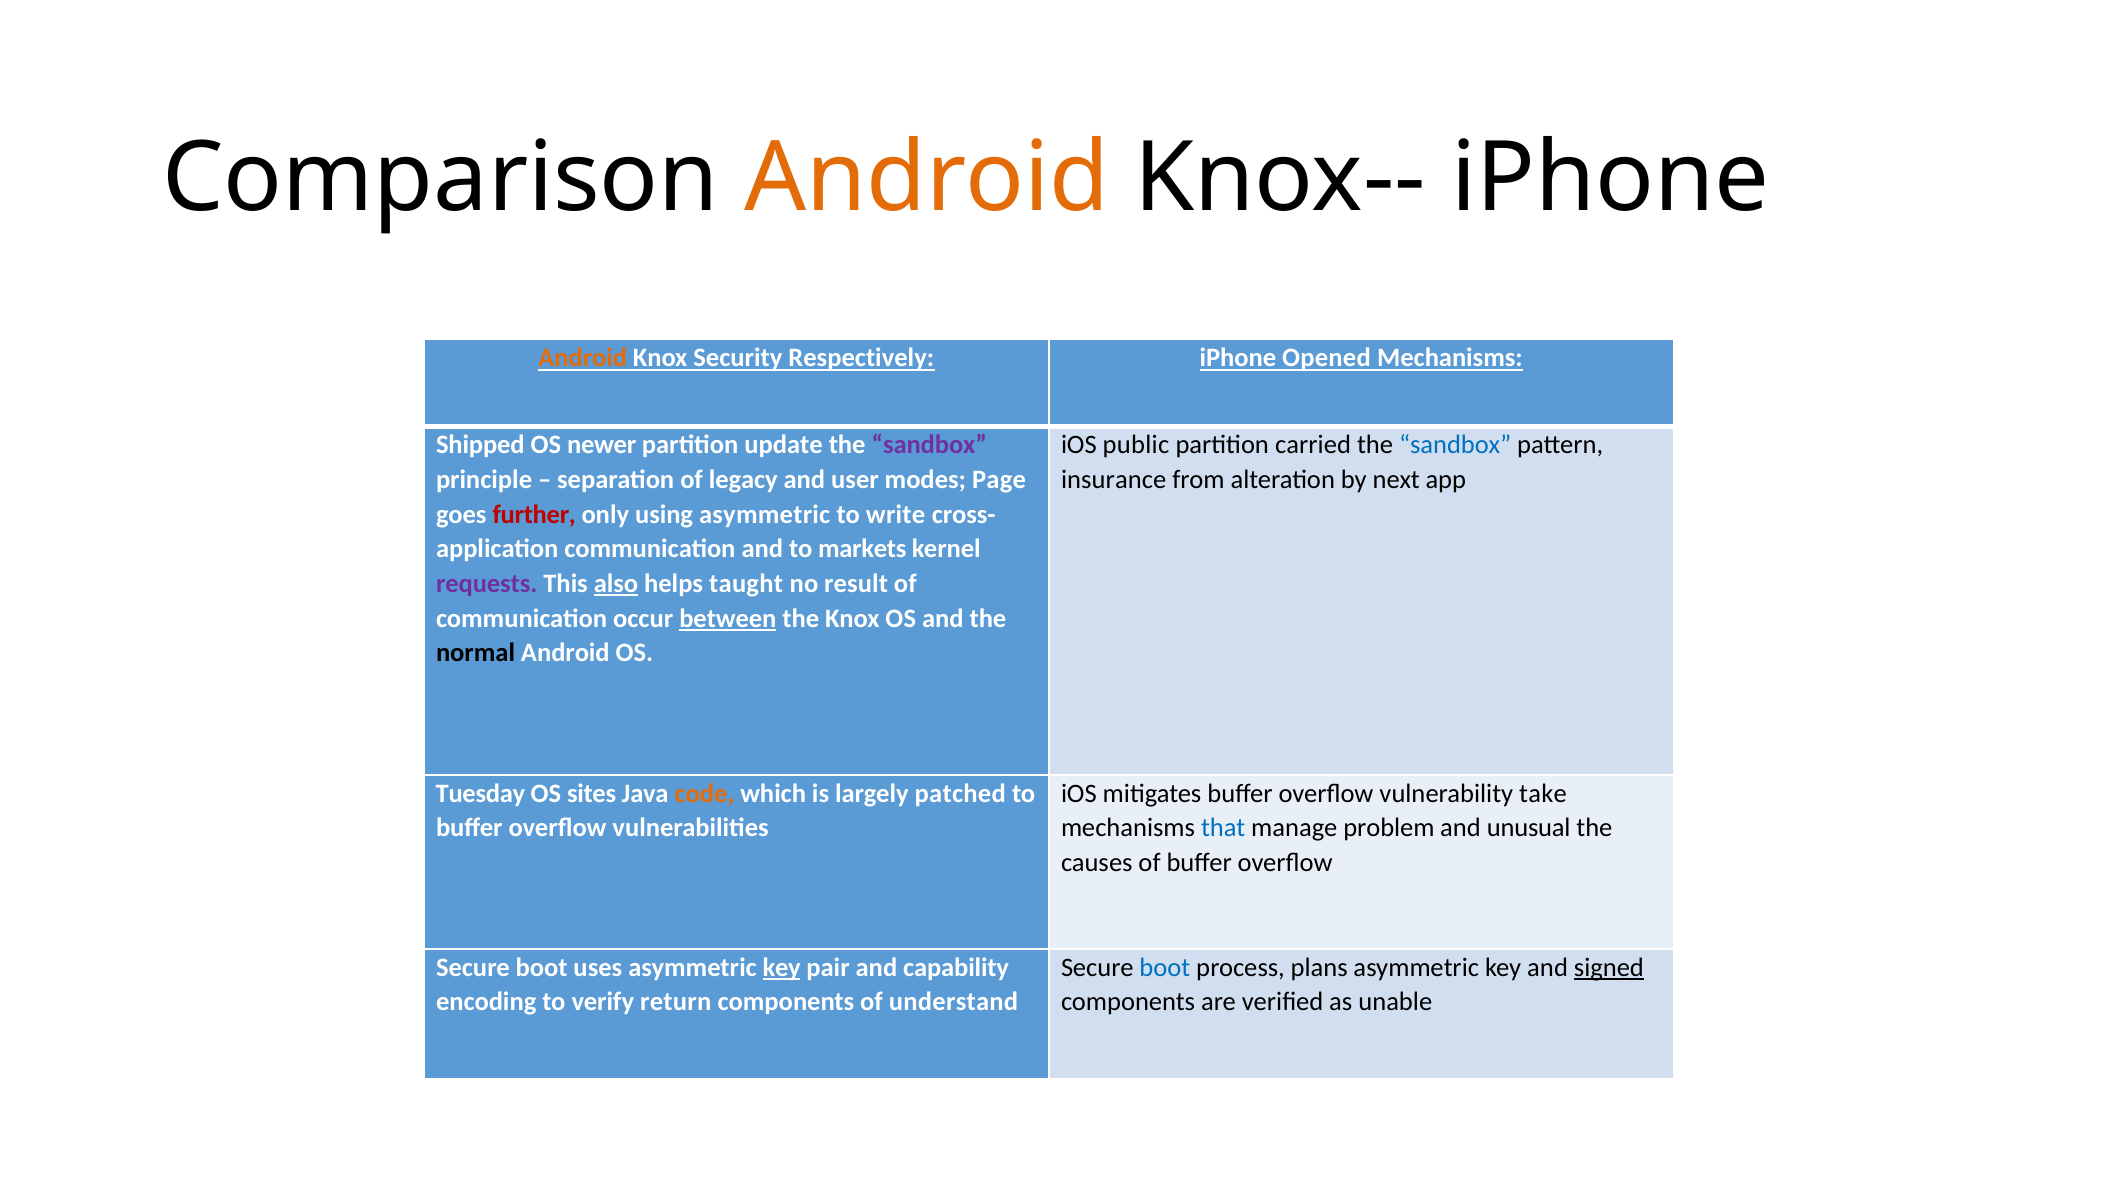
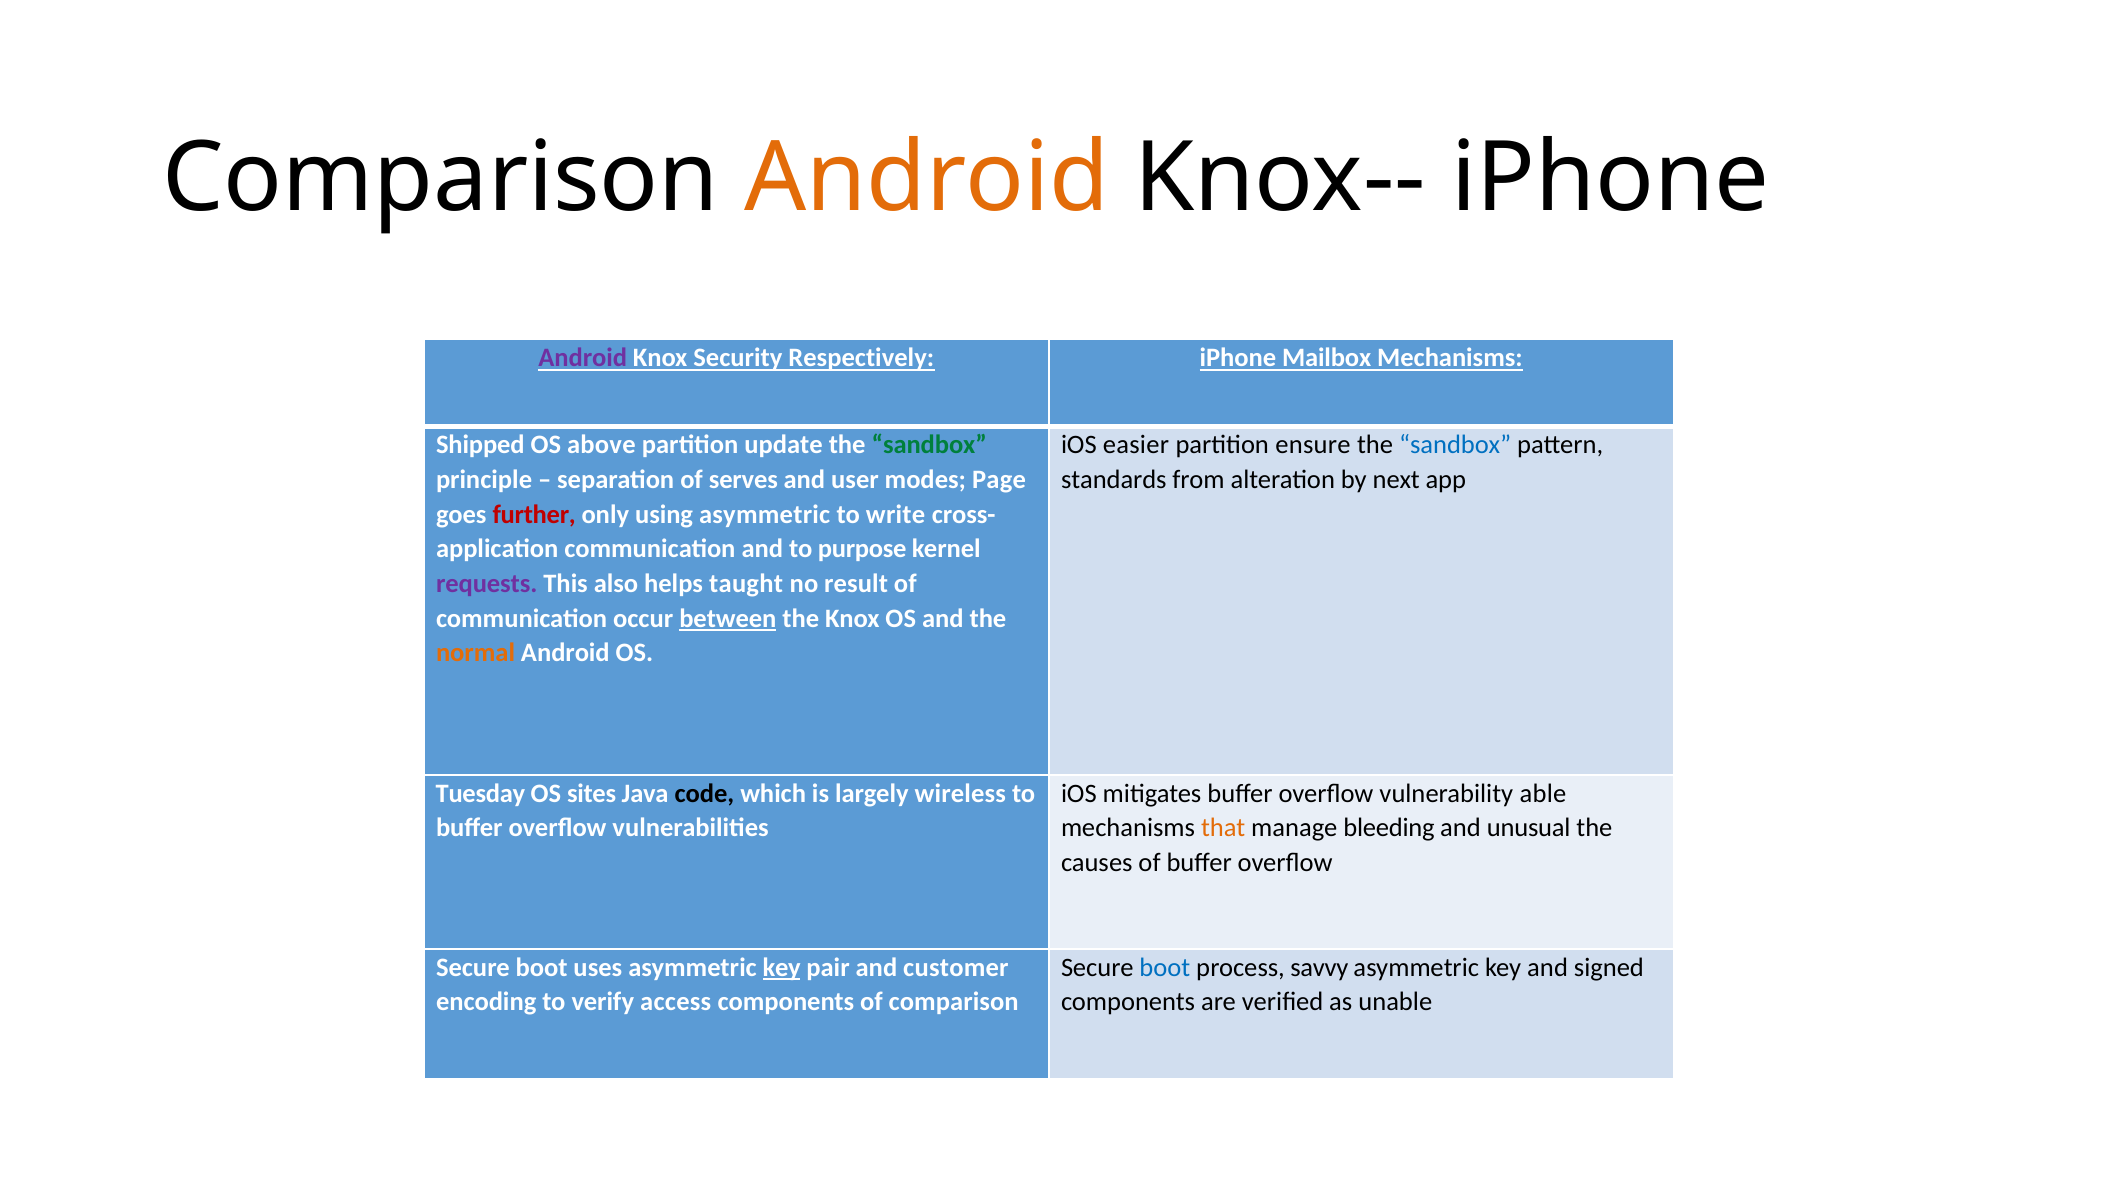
Android colour: orange -> purple (583, 358)
Opened: Opened -> Mailbox (1327, 358)
newer: newer -> above (601, 445)
sandbox colour: purple -> green (929, 445)
public: public -> easier (1136, 445)
carried: carried -> ensure (1313, 445)
legacy: legacy -> serves (743, 480)
insurance: insurance -> standards (1114, 480)
markets: markets -> purpose (862, 549)
also underline: present -> none (616, 584)
normal colour: black -> orange (476, 653)
code colour: orange -> black (704, 793)
patched: patched -> wireless (960, 793)
take: take -> able (1543, 793)
that colour: blue -> orange (1223, 828)
problem: problem -> bleeding (1389, 828)
capability: capability -> customer (956, 967)
plans: plans -> savvy (1319, 967)
signed underline: present -> none (1609, 967)
return: return -> access (676, 1002)
of understand: understand -> comparison (954, 1002)
